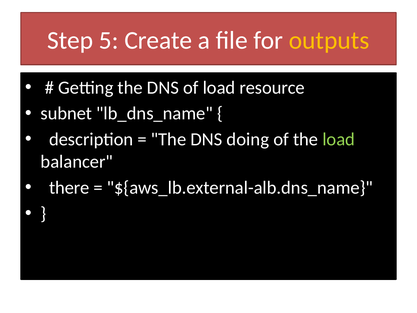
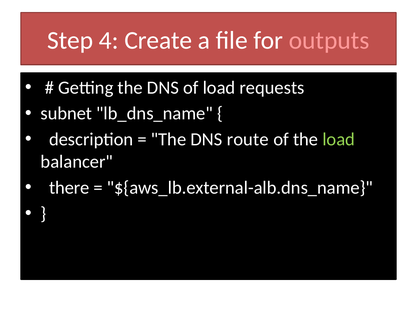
5: 5 -> 4 (109, 40)
outputs colour: yellow -> pink (329, 40)
resource: resource -> requests (272, 87)
doing: doing -> route (248, 139)
